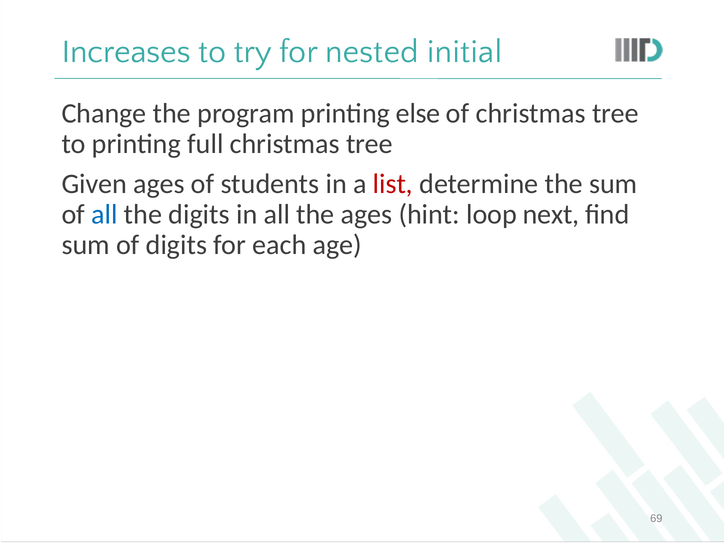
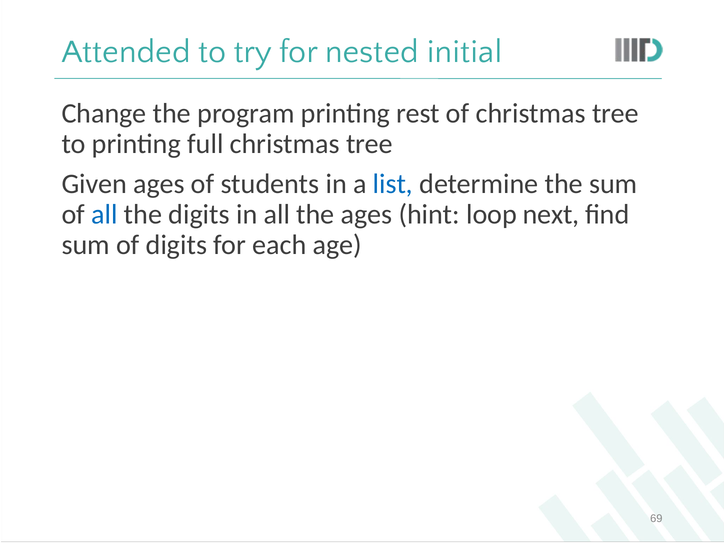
Increases: Increases -> Attended (126, 52)
else: else -> rest (418, 113)
list colour: red -> blue (393, 184)
